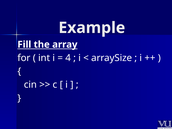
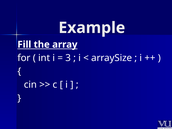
4: 4 -> 3 (68, 58)
